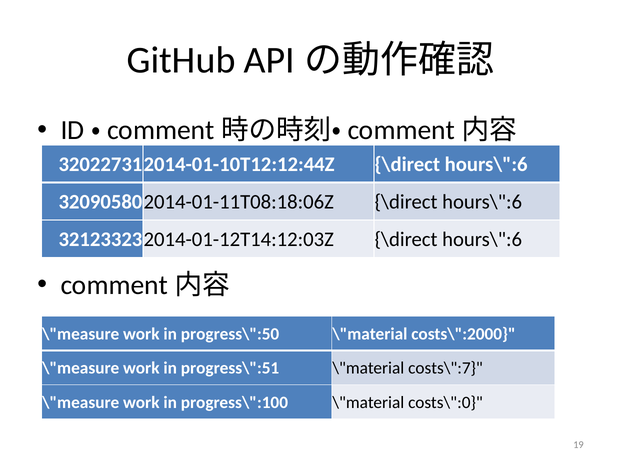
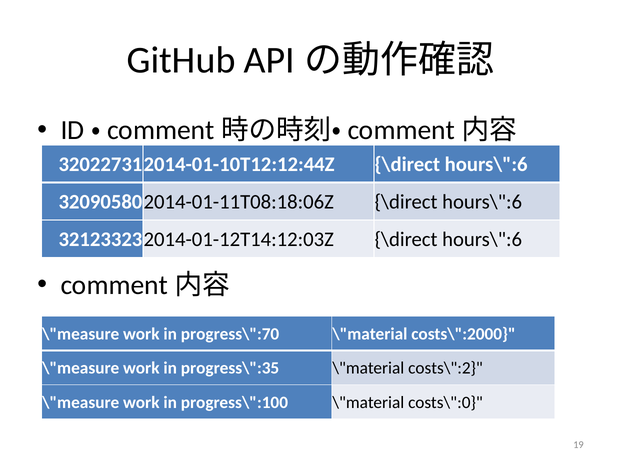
progress\":50: progress\":50 -> progress\":70 (230, 334)
progress\":51: progress\":51 -> progress\":35 (230, 368)
costs\":7: costs\":7 -> costs\":2 (446, 368)
